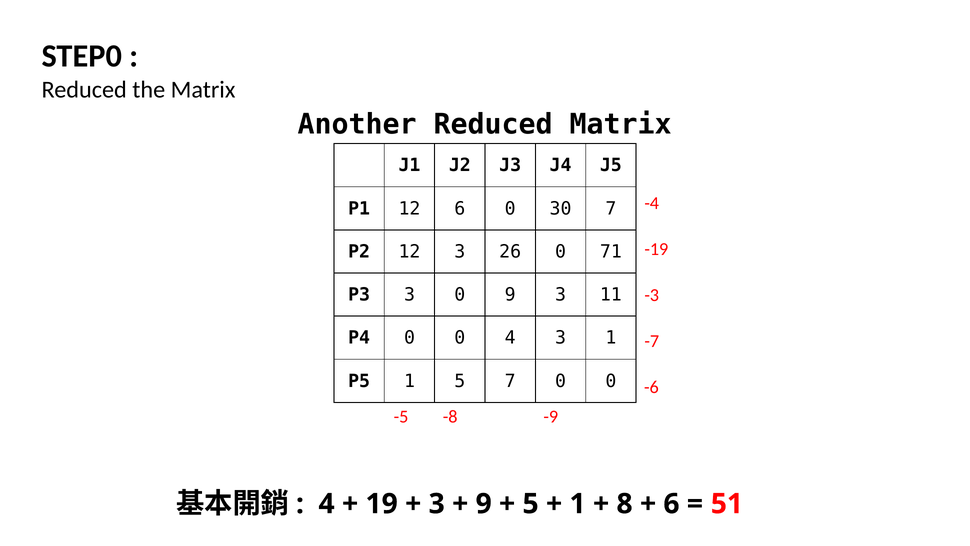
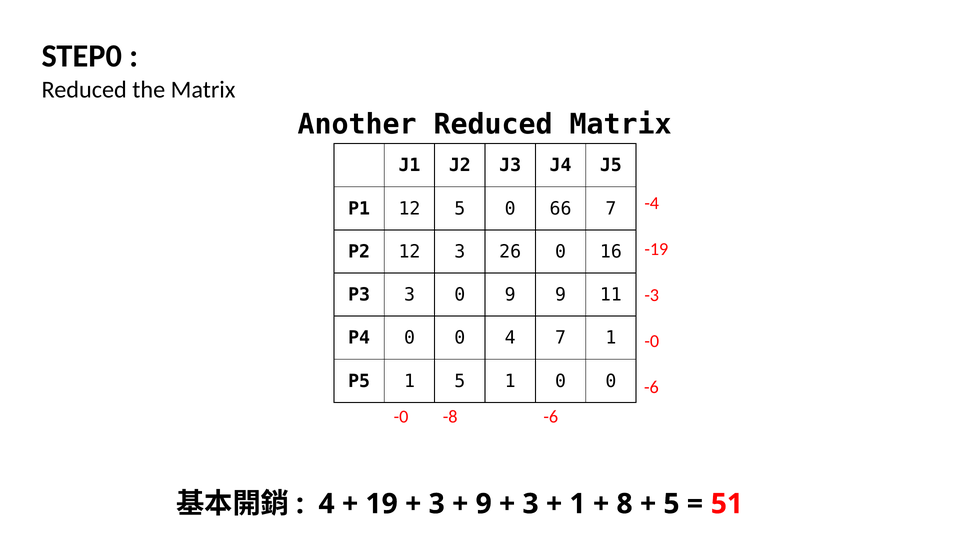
12 6: 6 -> 5 (460, 208)
30: 30 -> 66 (561, 208)
71: 71 -> 16 (611, 252)
9 3: 3 -> 9 (561, 295)
4 3: 3 -> 7 (561, 338)
-7: -7 -> -0 (652, 341)
5 7: 7 -> 1 (510, 381)
-5: -5 -> -0 (401, 417)
-8 -9: -9 -> -6 (551, 417)
5: 5 -> 3 (531, 504)
6: 6 -> 5 (671, 504)
